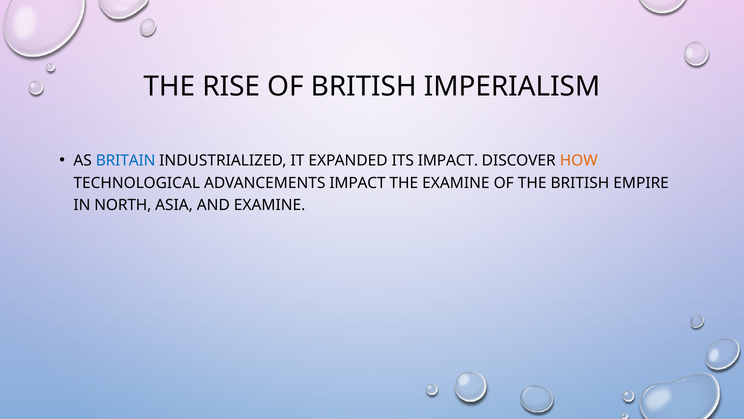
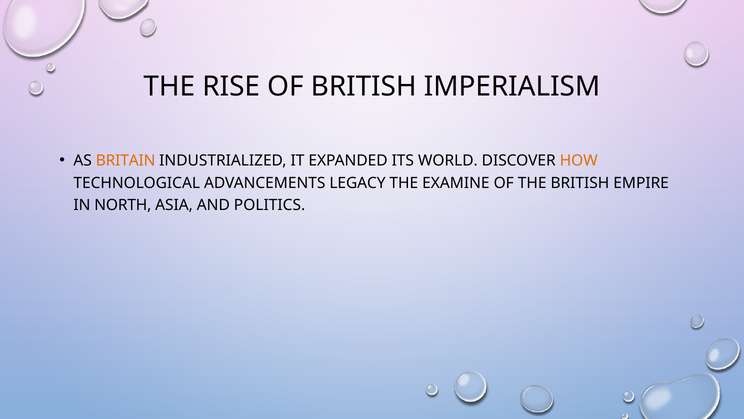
BRITAIN colour: blue -> orange (126, 160)
ITS IMPACT: IMPACT -> WORLD (448, 160)
ADVANCEMENTS IMPACT: IMPACT -> LEGACY (357, 183)
AND EXAMINE: EXAMINE -> POLITICS (270, 205)
